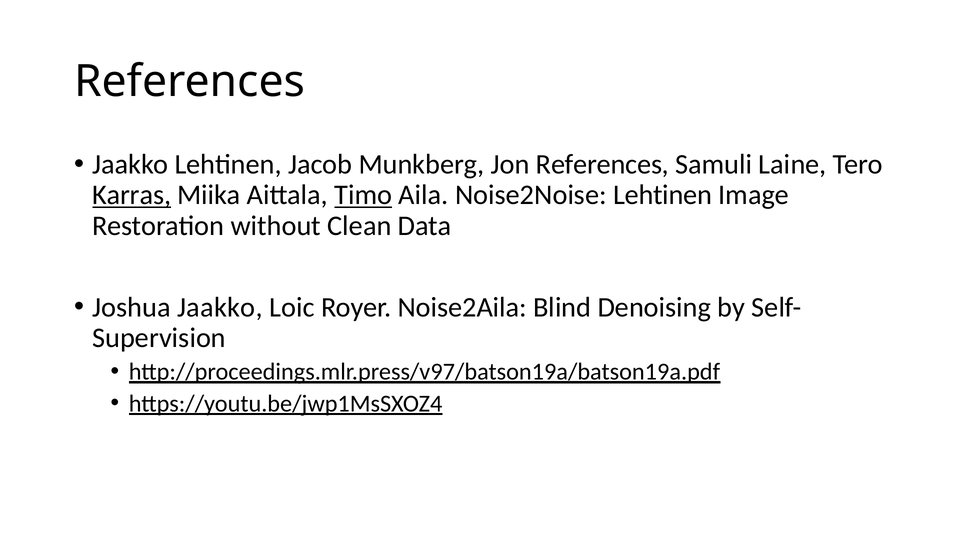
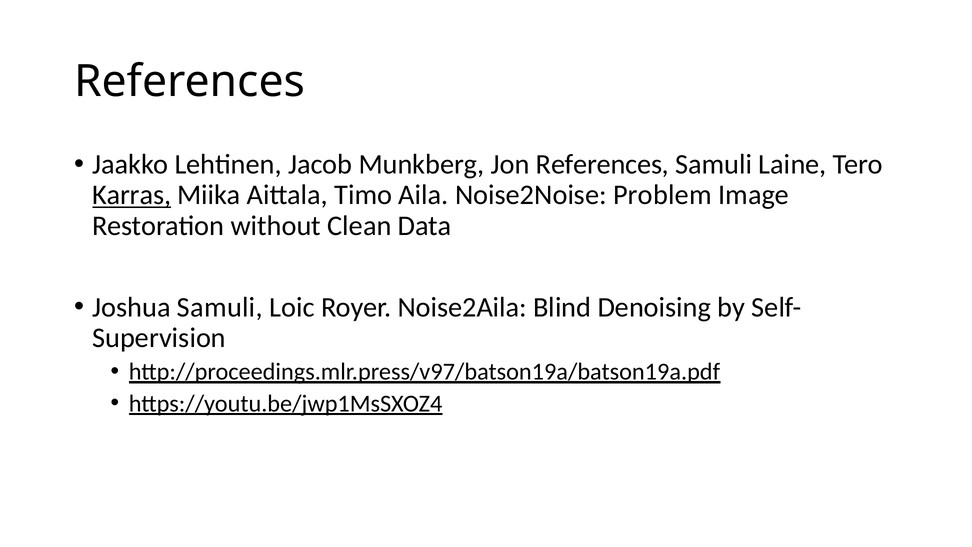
Timo underline: present -> none (363, 195)
Noise2Noise Lehtinen: Lehtinen -> Problem (662, 195)
Joshua Jaakko: Jaakko -> Samuli (220, 307)
